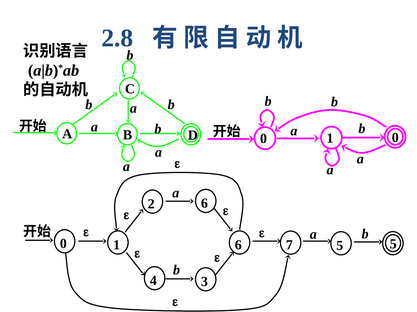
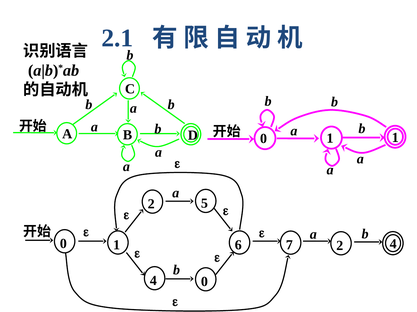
2.8: 2.8 -> 2.1 (117, 38)
1 0: 0 -> 1 (395, 138)
2 6: 6 -> 5 (204, 204)
7 5: 5 -> 2 (340, 246)
1 5: 5 -> 4 (393, 245)
4 3: 3 -> 0 (204, 282)
